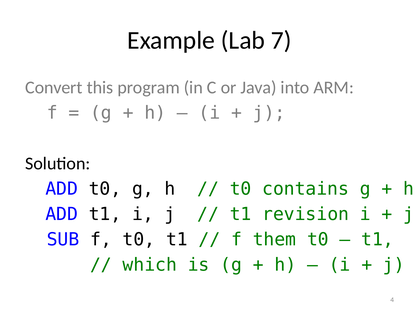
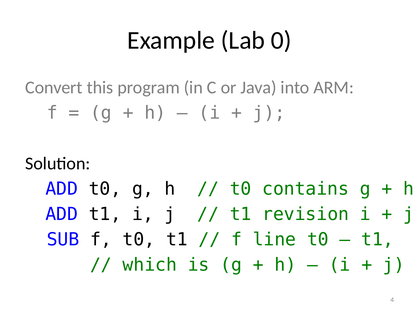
7: 7 -> 0 (281, 41)
them: them -> line (274, 240)
